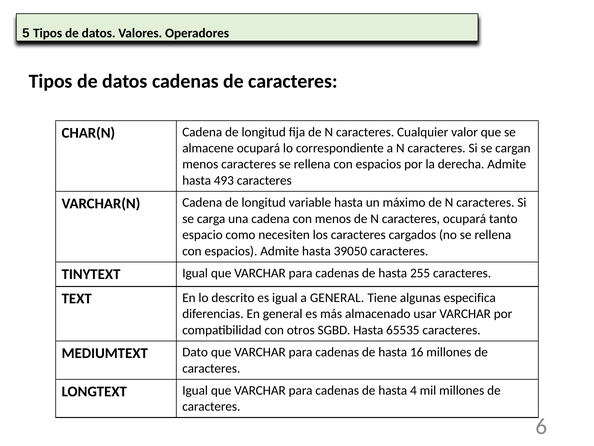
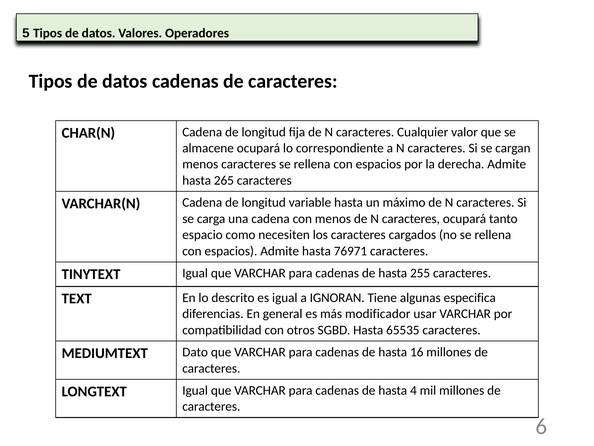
493: 493 -> 265 (224, 180)
39050: 39050 -> 76971 (350, 251)
a GENERAL: GENERAL -> IGNORAN (337, 297)
almacenado: almacenado -> modificador (378, 314)
